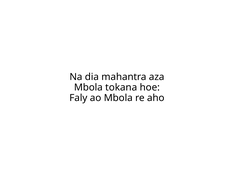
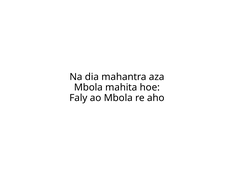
tokana: tokana -> mahita (121, 88)
